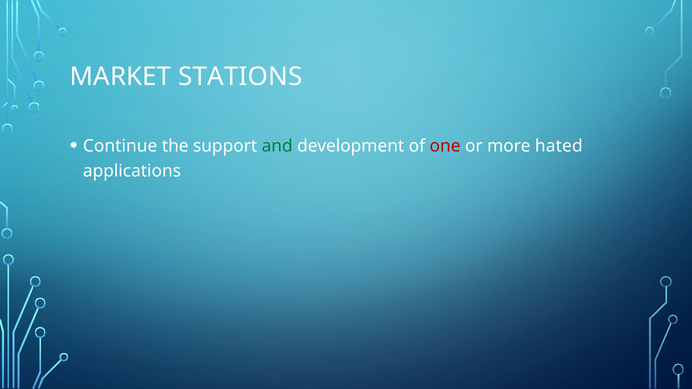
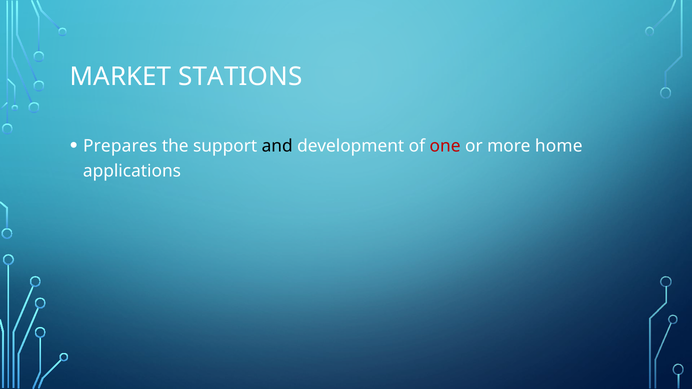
Continue: Continue -> Prepares (120, 146)
and colour: green -> black (277, 146)
hated: hated -> home (559, 146)
